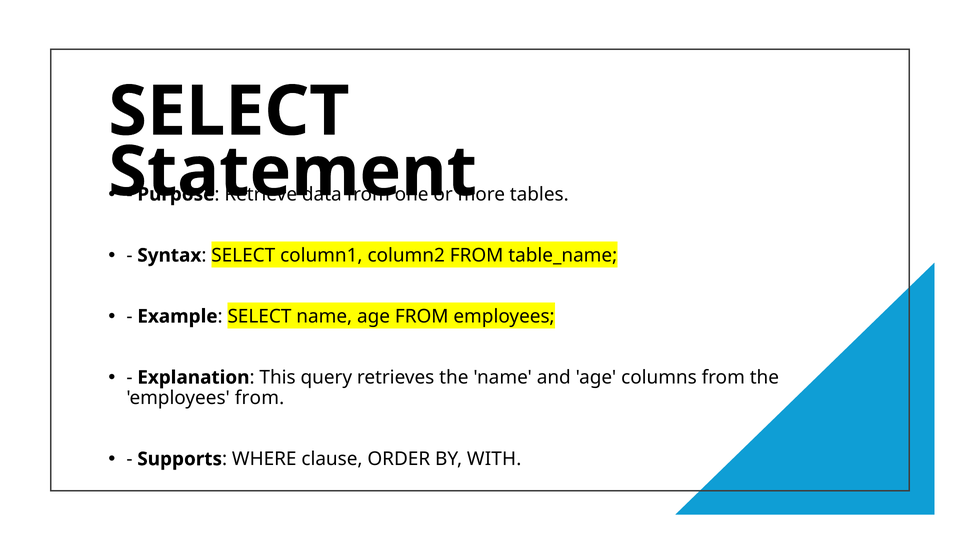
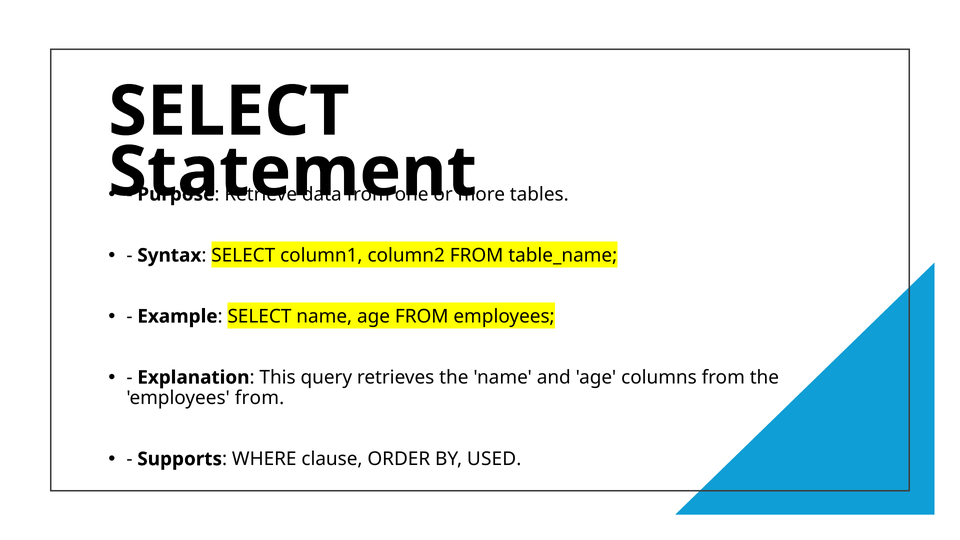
WITH: WITH -> USED (494, 459)
